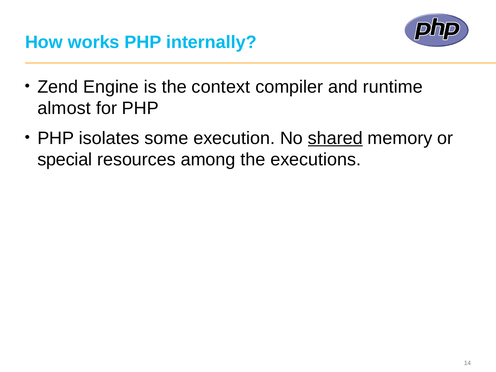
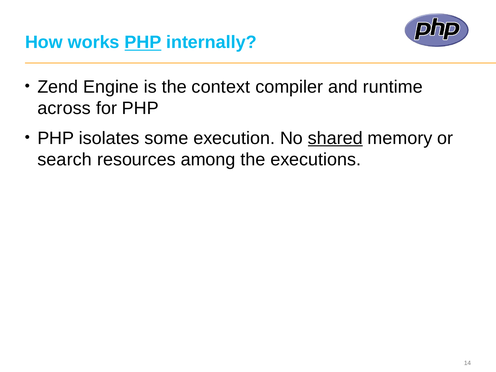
PHP underline: none -> present (143, 42)
almost: almost -> across (64, 108)
special: special -> search (65, 160)
